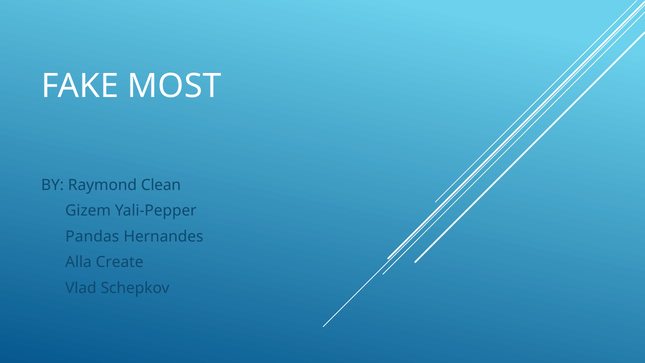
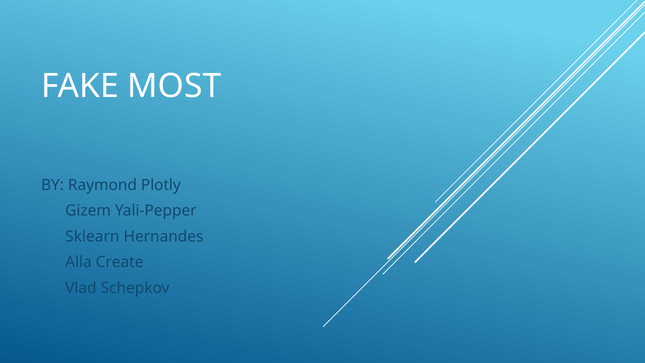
Clean: Clean -> Plotly (161, 185)
Pandas: Pandas -> Sklearn (92, 236)
